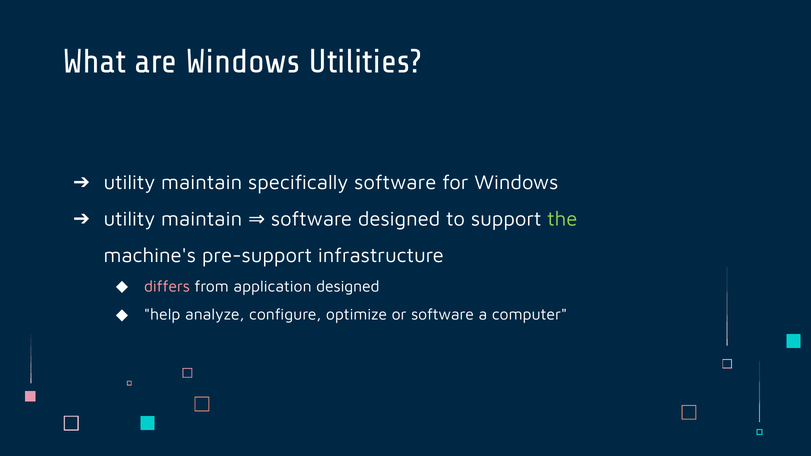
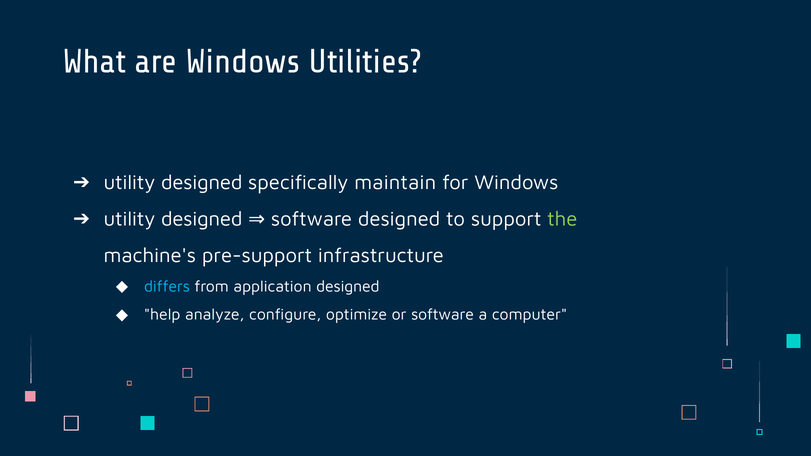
maintain: maintain -> designed (202, 183)
specifically software: software -> maintain (395, 183)
maintain: maintain -> designed (202, 219)
differs colour: pink -> light blue (167, 287)
